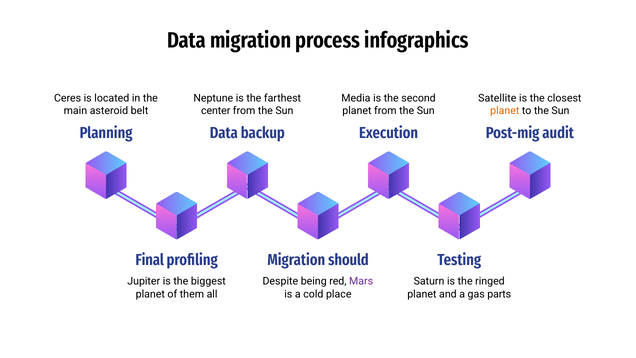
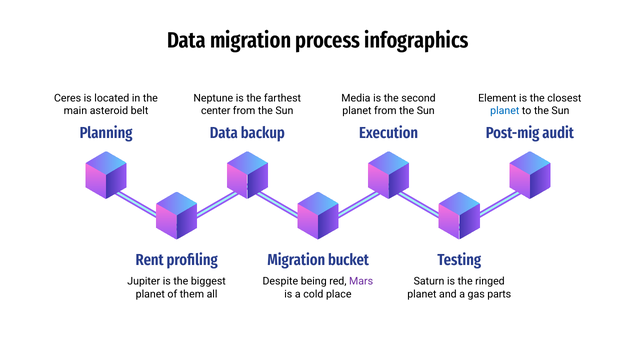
Satellite: Satellite -> Element (497, 98)
planet colour: orange -> blue (505, 111)
Final: Final -> Rent (150, 260)
should: should -> bucket (349, 260)
